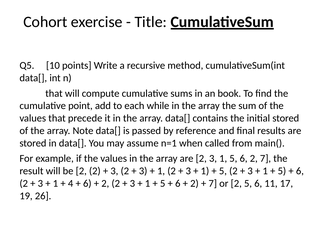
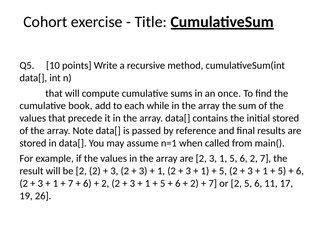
book: book -> once (229, 93)
point: point -> book (80, 106)
4: 4 -> 7 (71, 183)
